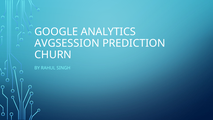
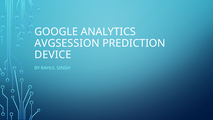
CHURN: CHURN -> DEVICE (53, 55)
